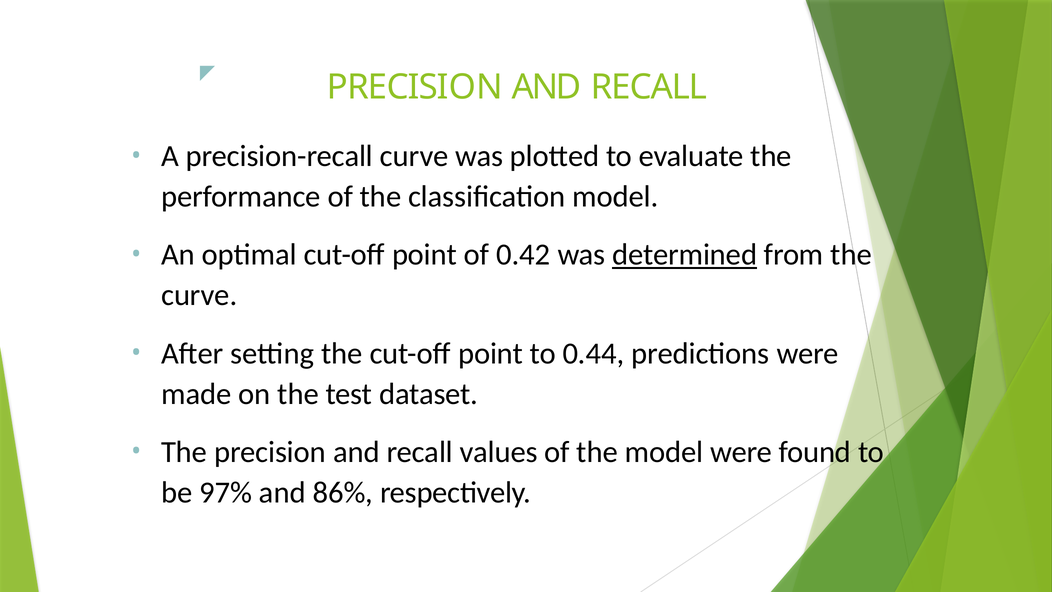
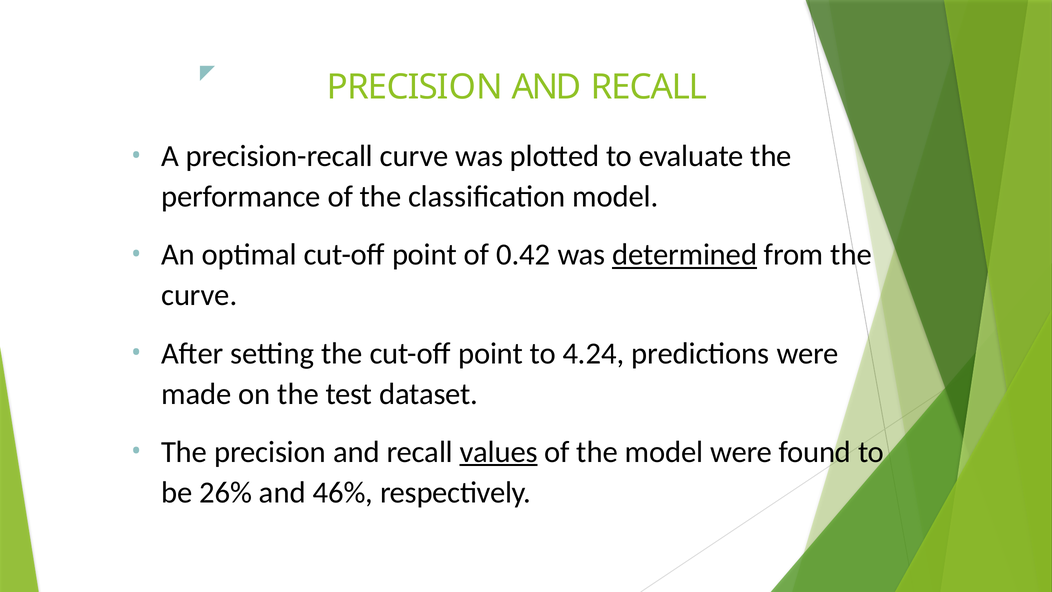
0.44: 0.44 -> 4.24 (593, 353)
values underline: none -> present (499, 452)
97%: 97% -> 26% (226, 492)
86%: 86% -> 46% (343, 492)
